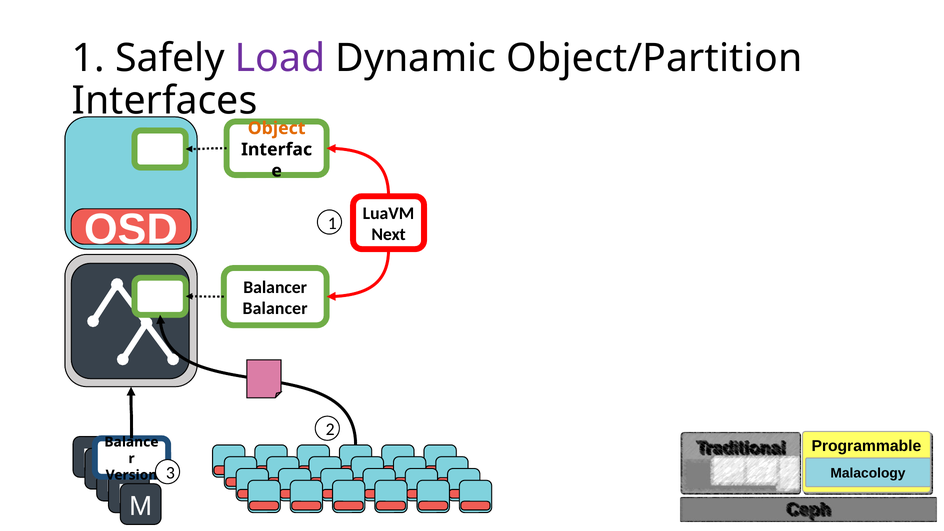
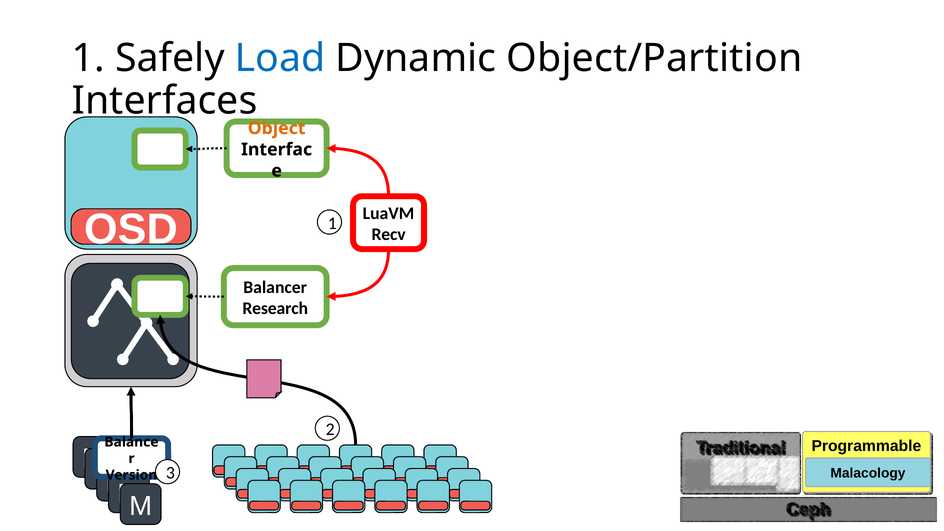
Load colour: purple -> blue (280, 58)
Next: Next -> Recv (389, 235)
Balancer: Balancer -> Research (275, 308)
